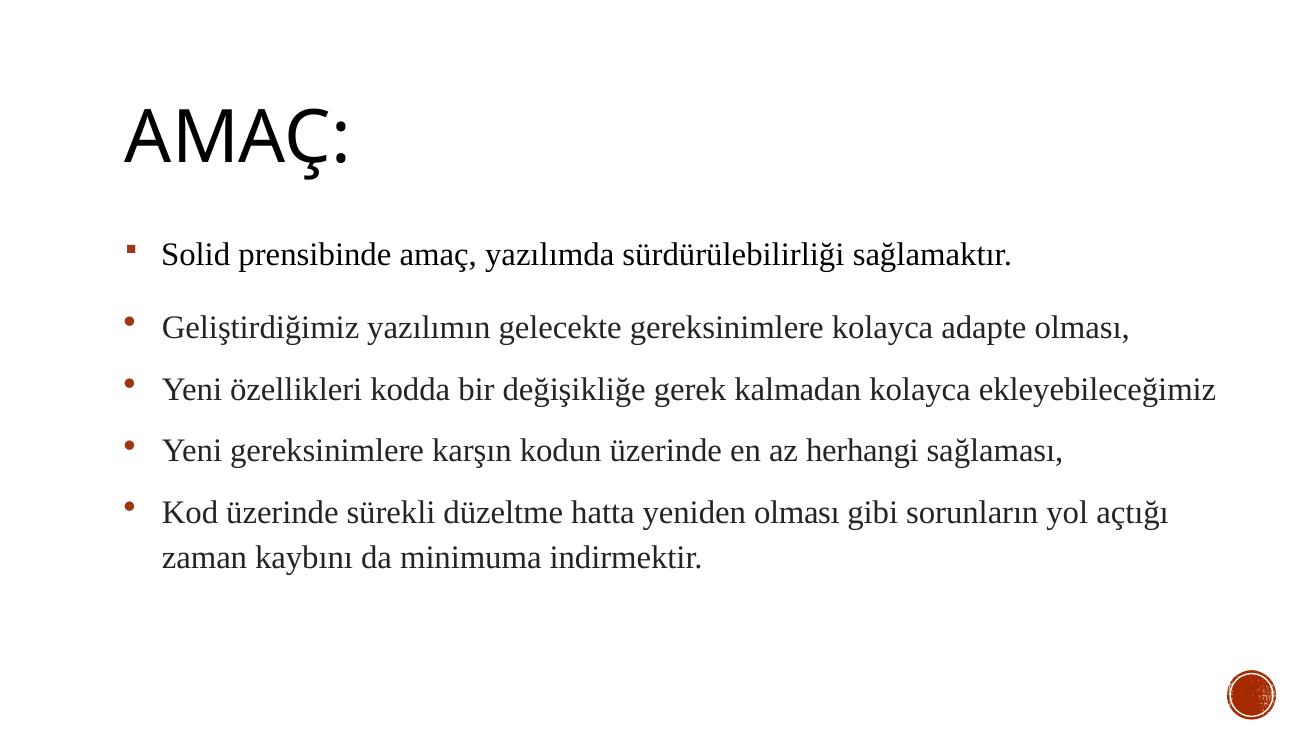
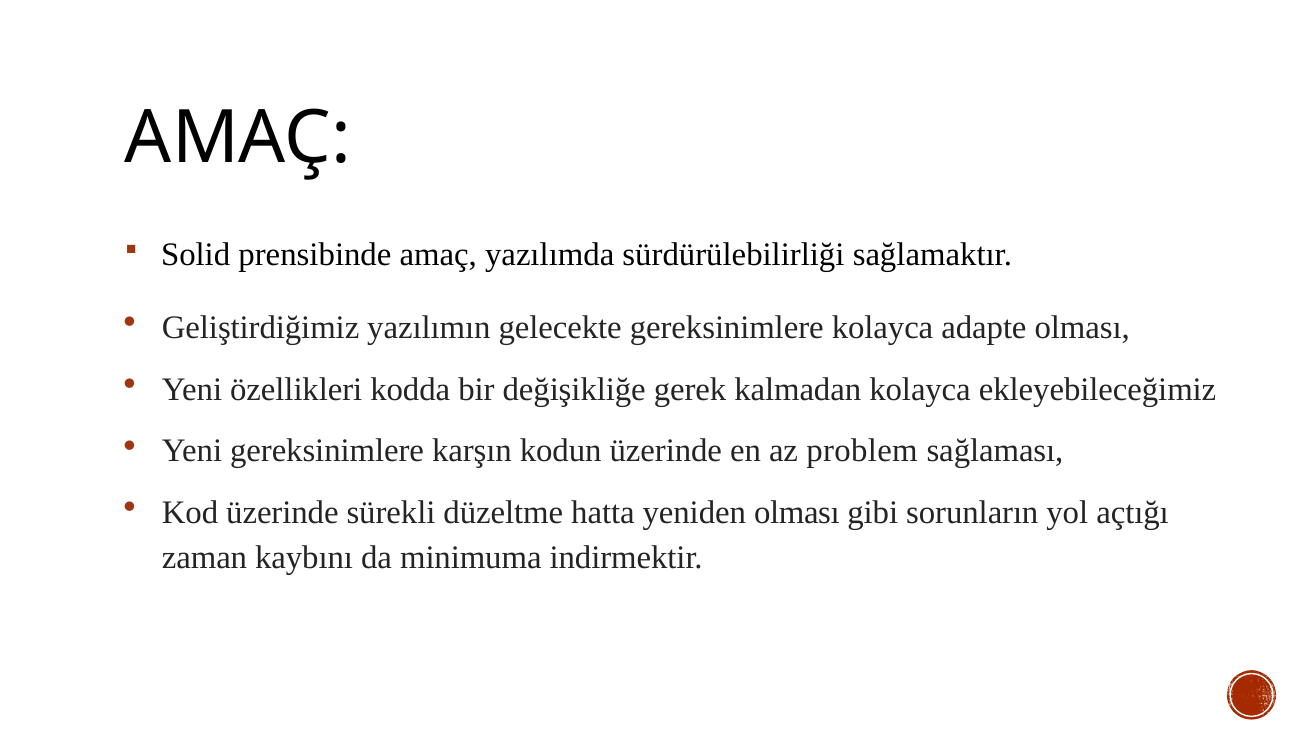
herhangi: herhangi -> problem (862, 451)
